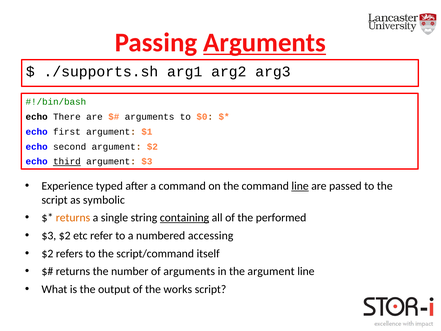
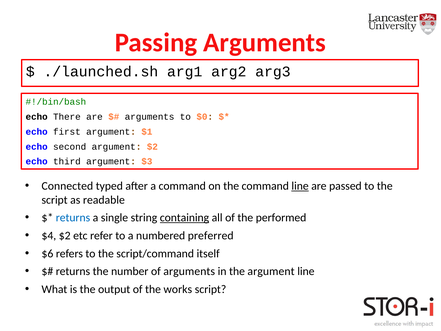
Arguments underline: present -> none (265, 43)
./supports.sh: ./supports.sh -> ./launched.sh (101, 72)
third underline: present -> none (67, 162)
Experience: Experience -> Connected (67, 186)
symbolic: symbolic -> readable (104, 200)
returns colour: orange -> blue (73, 218)
$3: $3 -> $4 (49, 235)
accessing: accessing -> preferred (211, 235)
$2: $2 -> $6 (47, 253)
